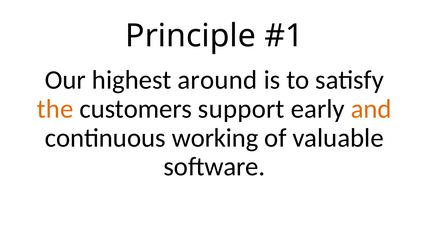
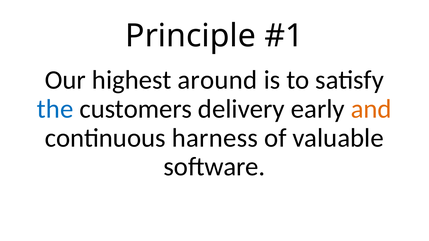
the colour: orange -> blue (55, 109)
support: support -> delivery (241, 109)
working: working -> harness (215, 138)
